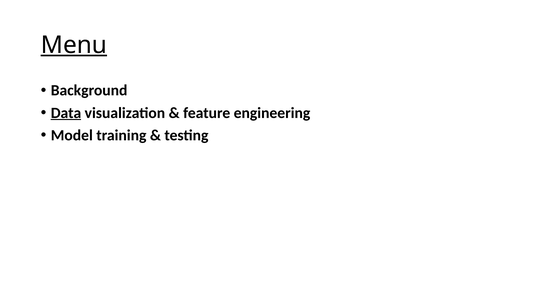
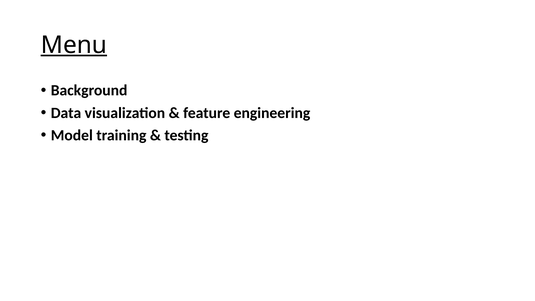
Data underline: present -> none (66, 113)
